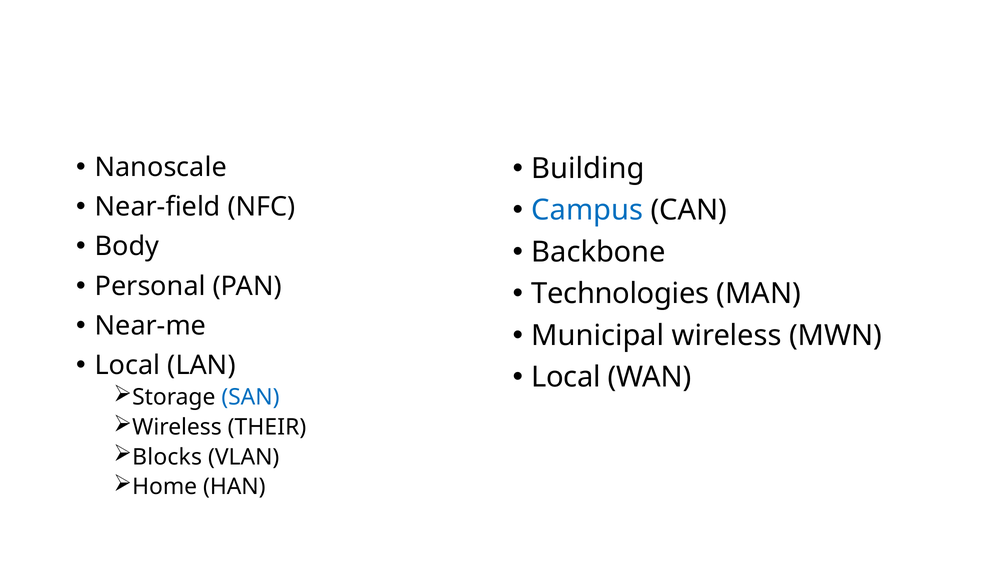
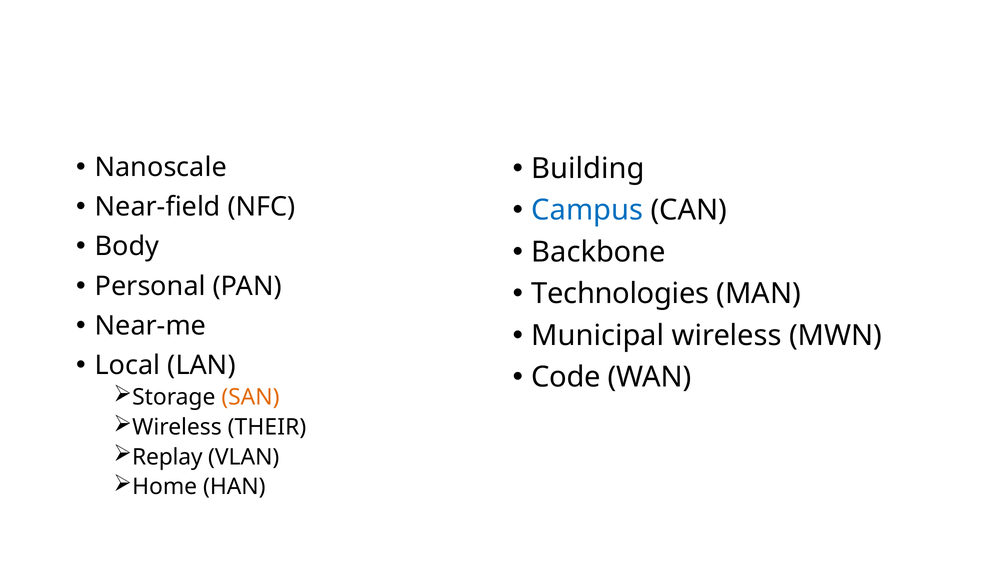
Local: Local -> Code (566, 378)
SAN colour: blue -> orange (250, 398)
Blocks: Blocks -> Replay (167, 457)
